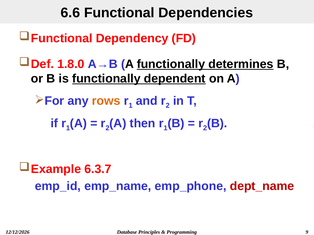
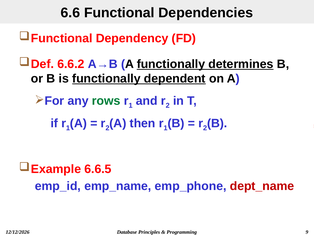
1.8.0: 1.8.0 -> 6.6.2 (71, 64)
rows colour: orange -> green (106, 101)
6.3.7: 6.3.7 -> 6.6.5 (98, 169)
